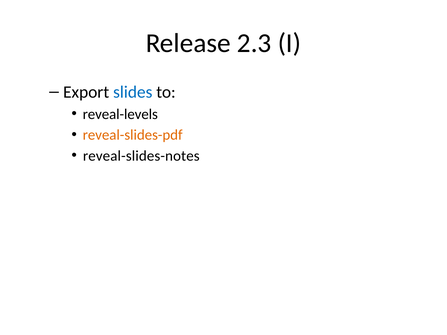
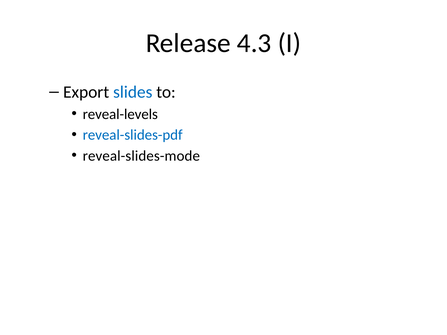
2.3: 2.3 -> 4.3 (254, 43)
reveal-slides-pdf colour: orange -> blue (133, 135)
reveal-slides-notes: reveal-slides-notes -> reveal-slides-mode (141, 156)
